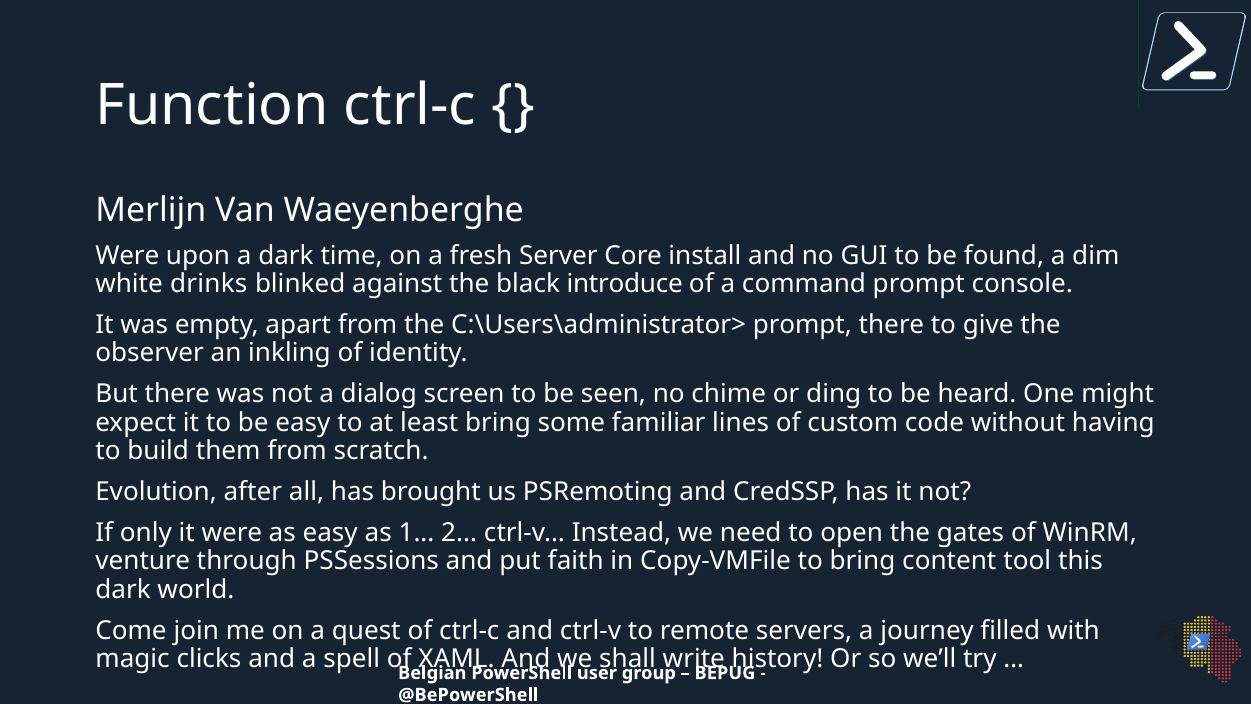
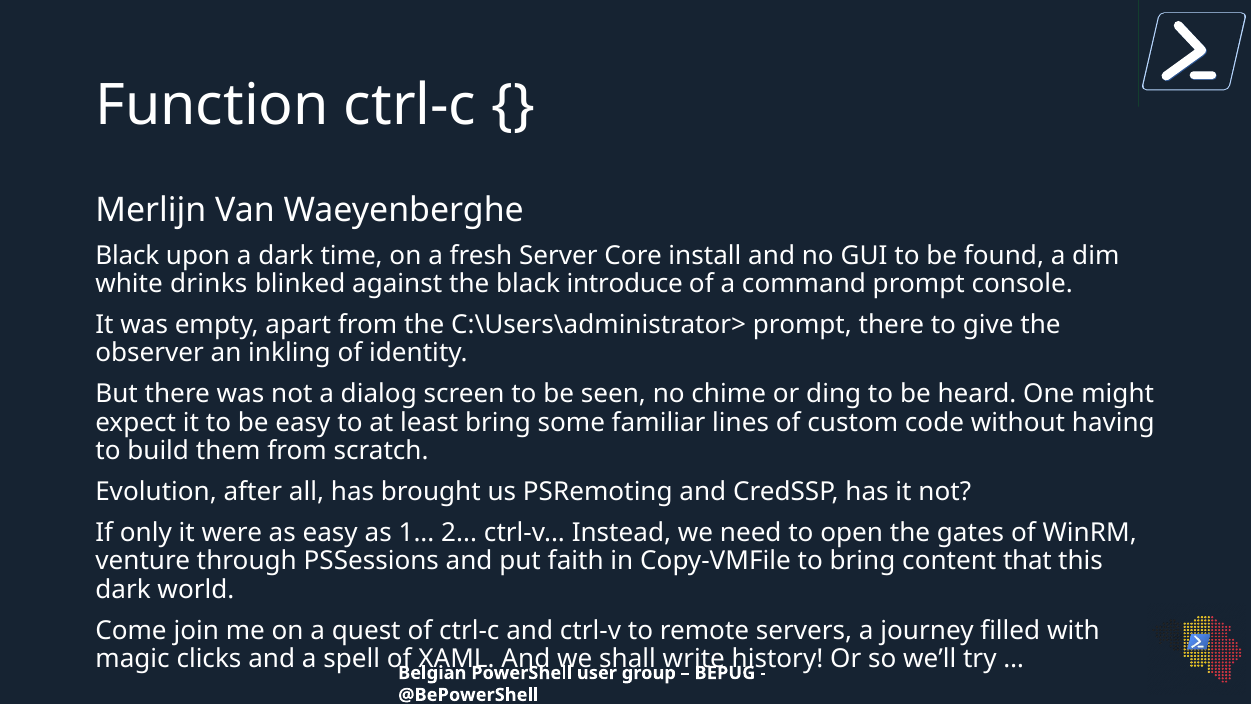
Were: Were -> Black (127, 256)
tool: tool -> that (1027, 561)
